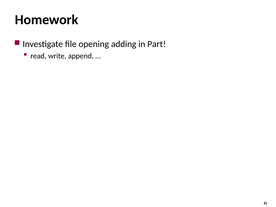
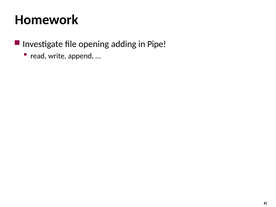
Part: Part -> Pipe (157, 44)
